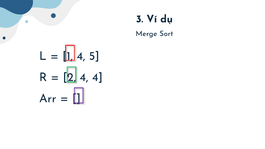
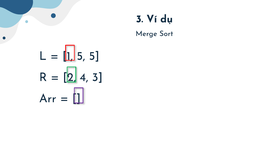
4: 4 -> 5 (81, 56)
4 4: 4 -> 3 (97, 77)
